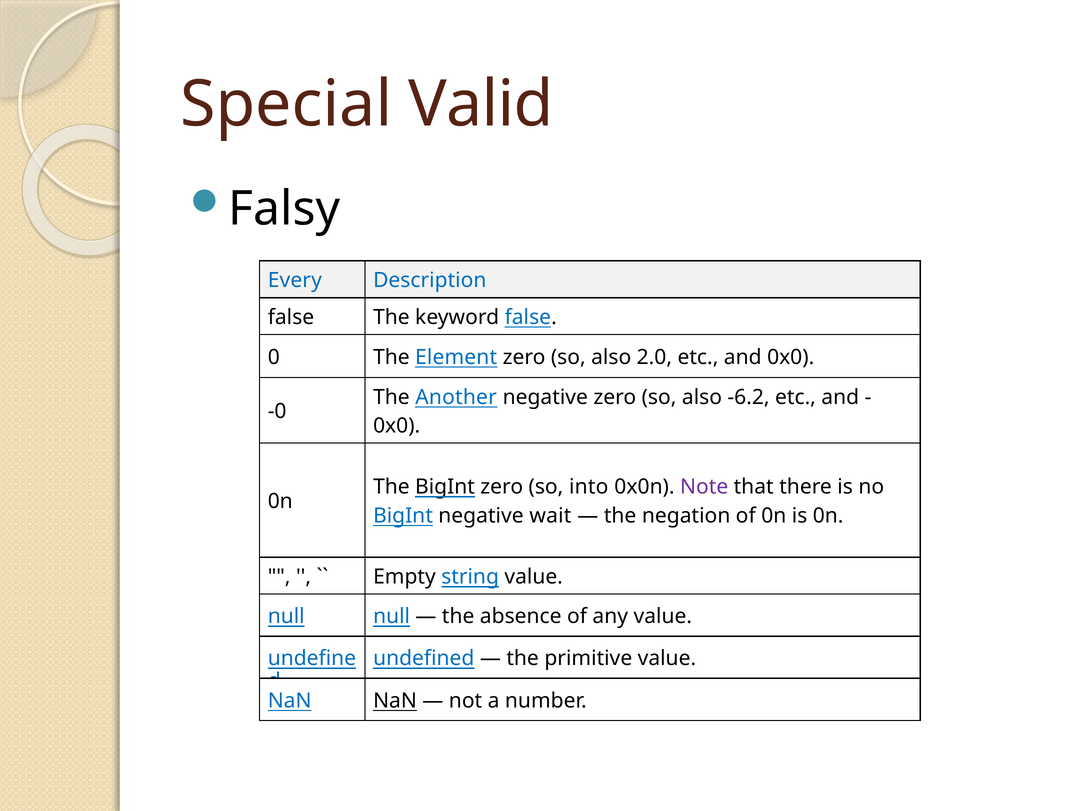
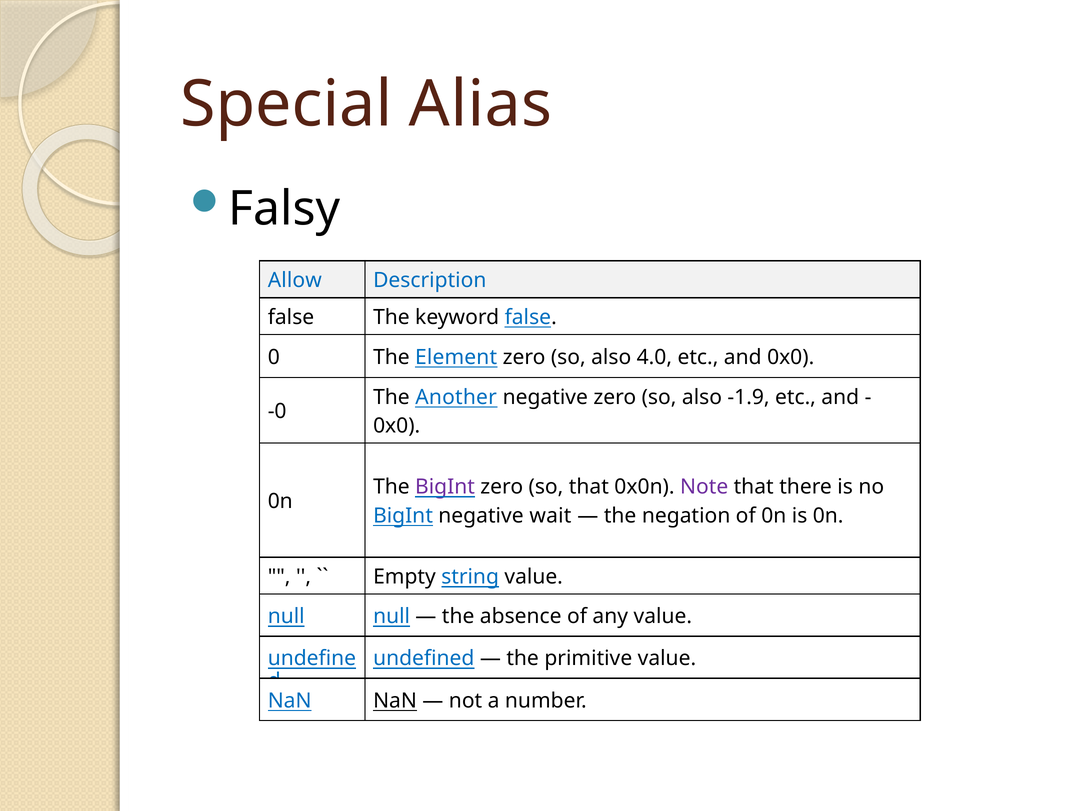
Valid: Valid -> Alias (481, 105)
Every: Every -> Allow (295, 280)
2.0: 2.0 -> 4.0 (654, 357)
-6.2: -6.2 -> -1.9 (749, 397)
BigInt colour: black -> purple (445, 487)
so into: into -> that (589, 487)
